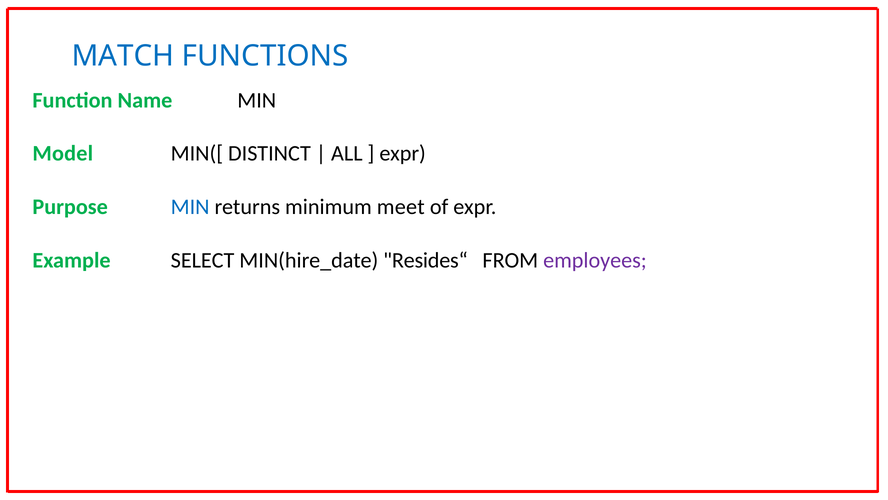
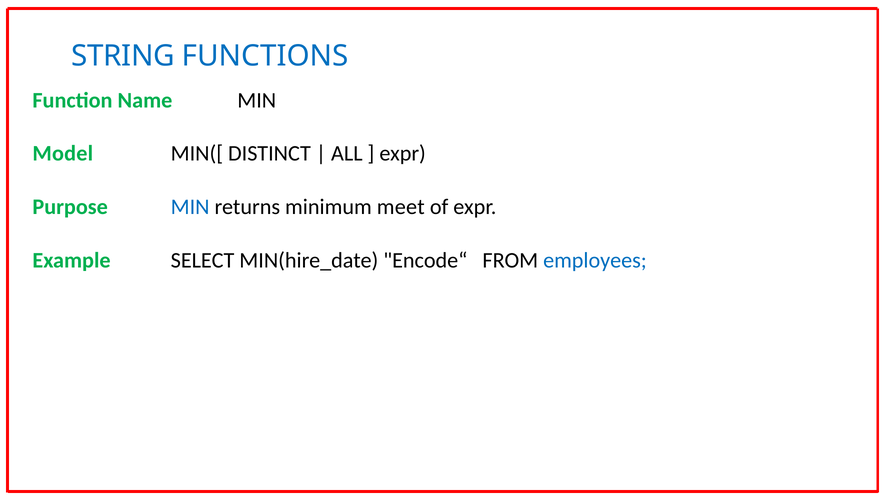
MATCH: MATCH -> STRING (123, 56)
Resides“: Resides“ -> Encode“ (425, 260)
employees colour: purple -> blue (595, 260)
